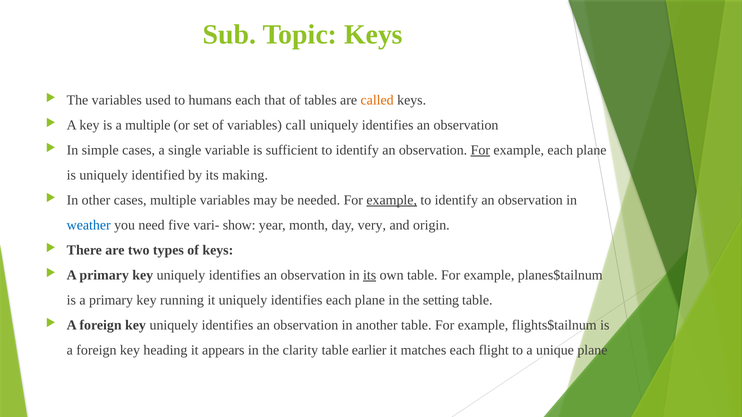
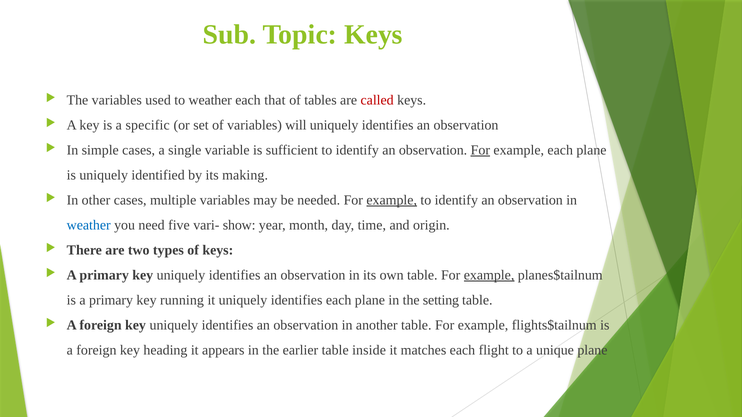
to humans: humans -> weather (210, 100)
called colour: orange -> red (377, 100)
a multiple: multiple -> specific (148, 125)
call: call -> will (296, 125)
very: very -> time (372, 225)
its underline: present -> none (370, 275)
example underline: none -> present (489, 275)
clarity: clarity -> earlier (300, 350)
earlier: earlier -> inside (369, 350)
